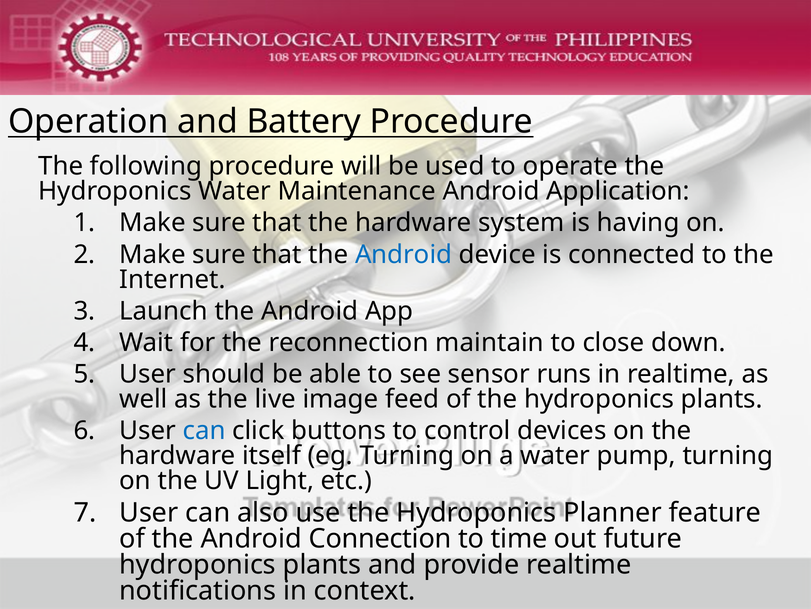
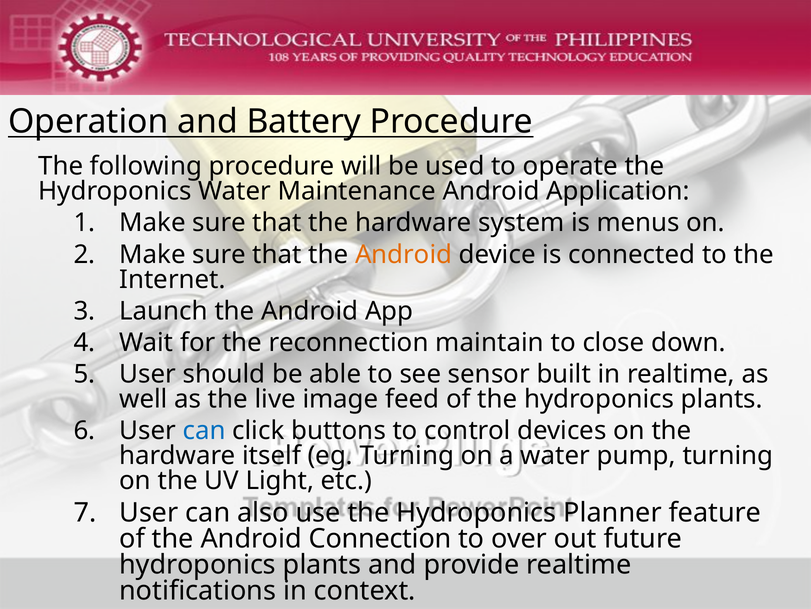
having: having -> menus (638, 223)
Android colour: blue -> orange (404, 254)
runs: runs -> built (564, 374)
time: time -> over (519, 538)
